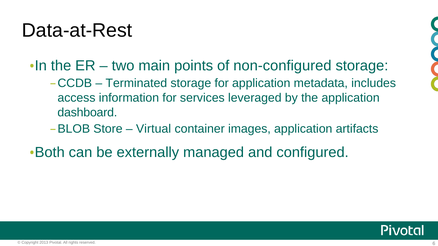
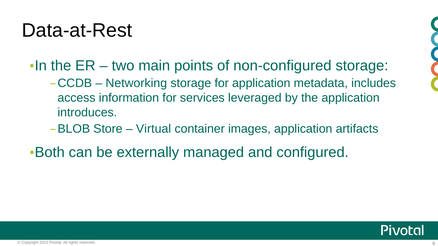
Terminated: Terminated -> Networking (136, 83)
dashboard: dashboard -> introduces (87, 113)
